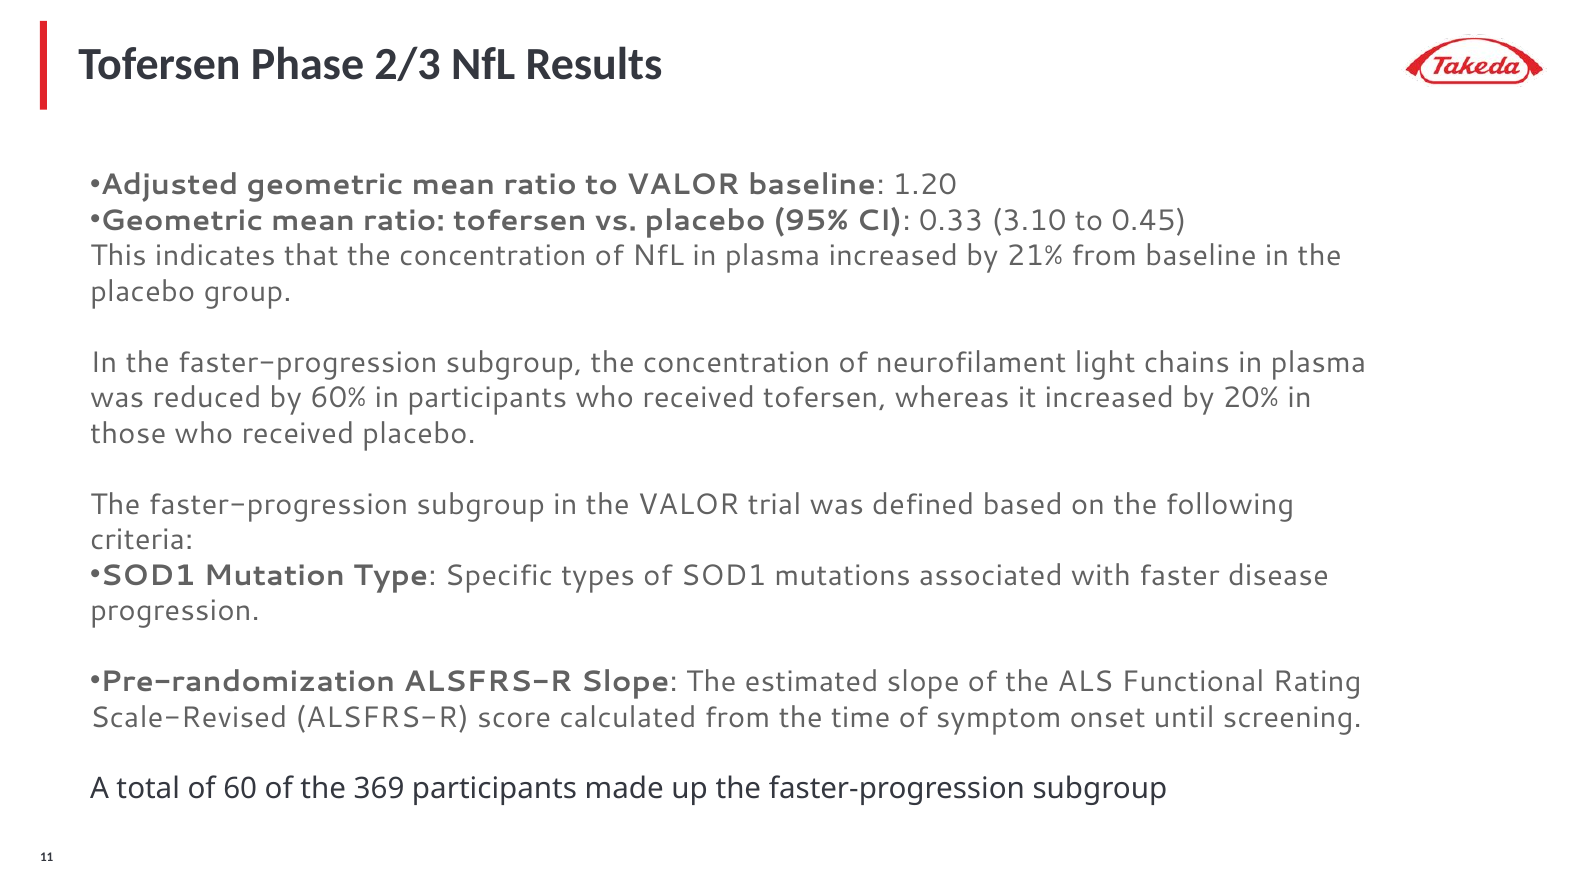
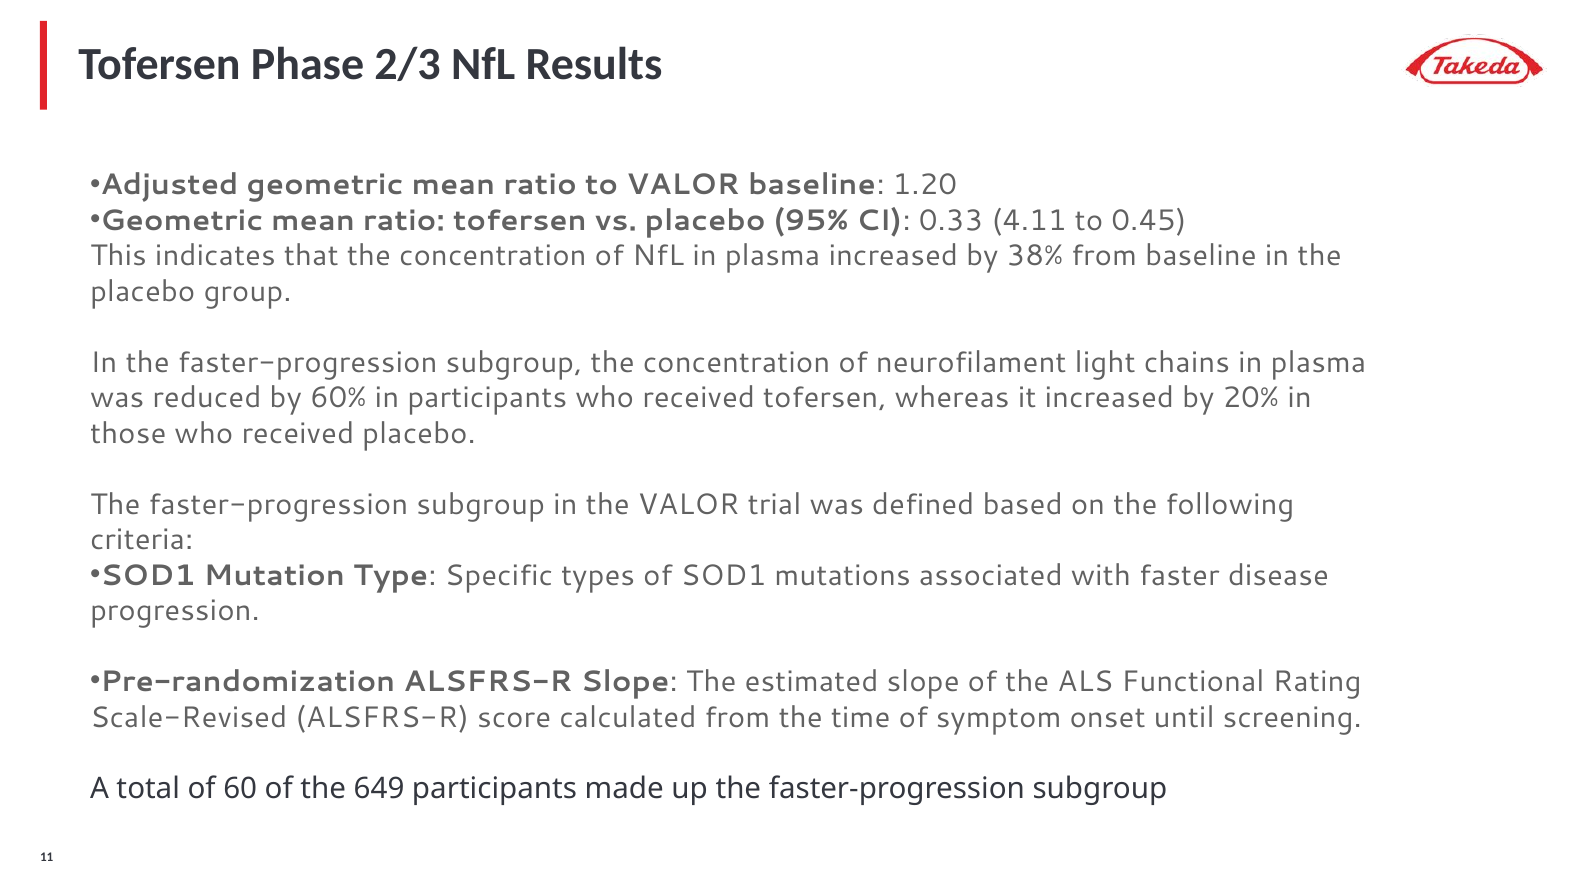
3.10: 3.10 -> 4.11 (1029, 221)
21%: 21% -> 38% (1035, 256)
369: 369 -> 649 (379, 788)
